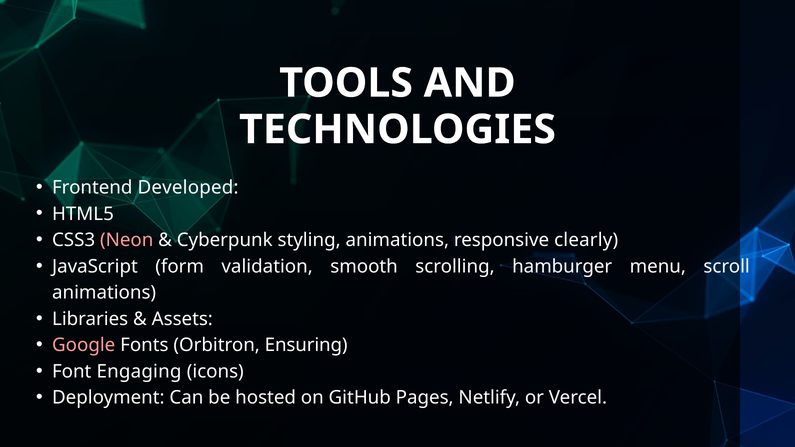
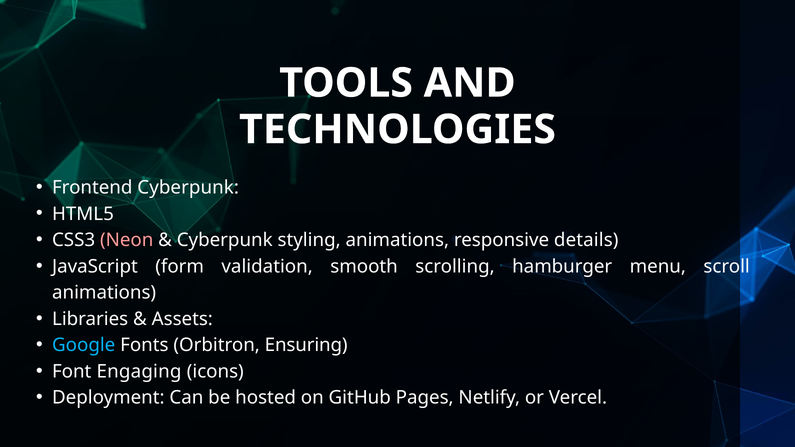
Frontend Developed: Developed -> Cyberpunk (188, 188)
clearly: clearly -> details (586, 240)
Google colour: pink -> light blue (84, 345)
